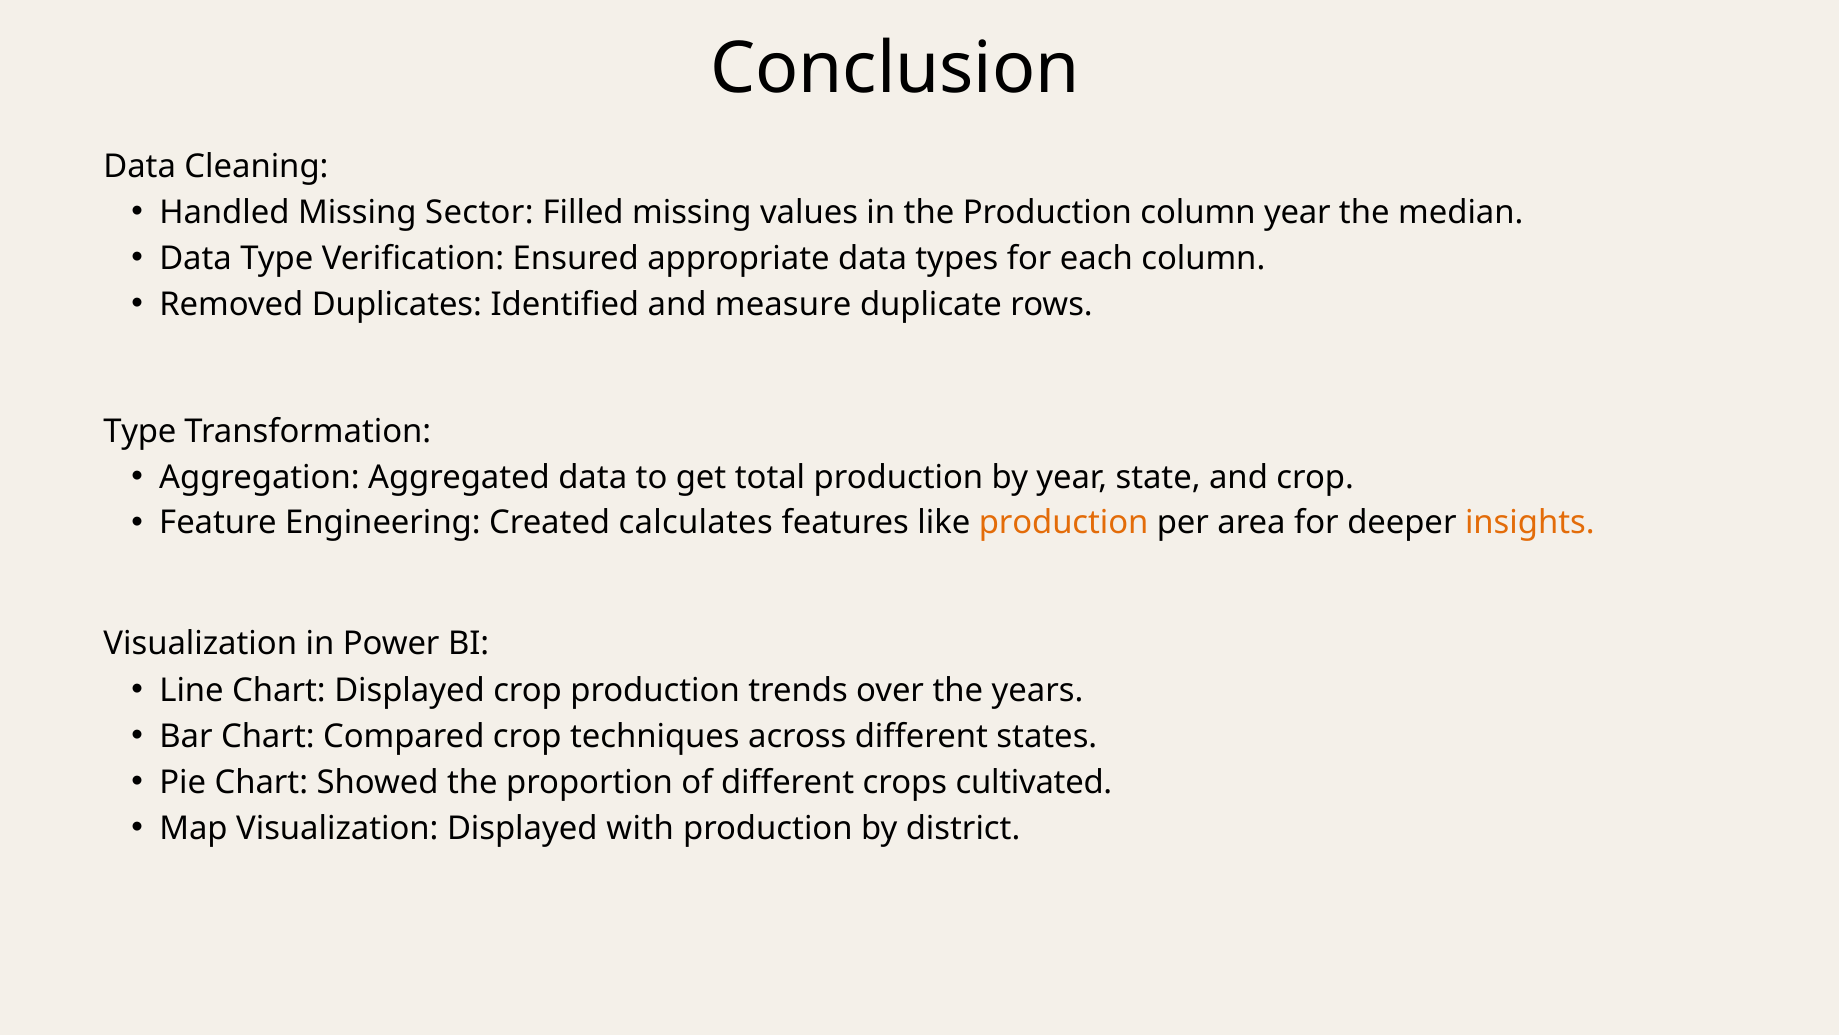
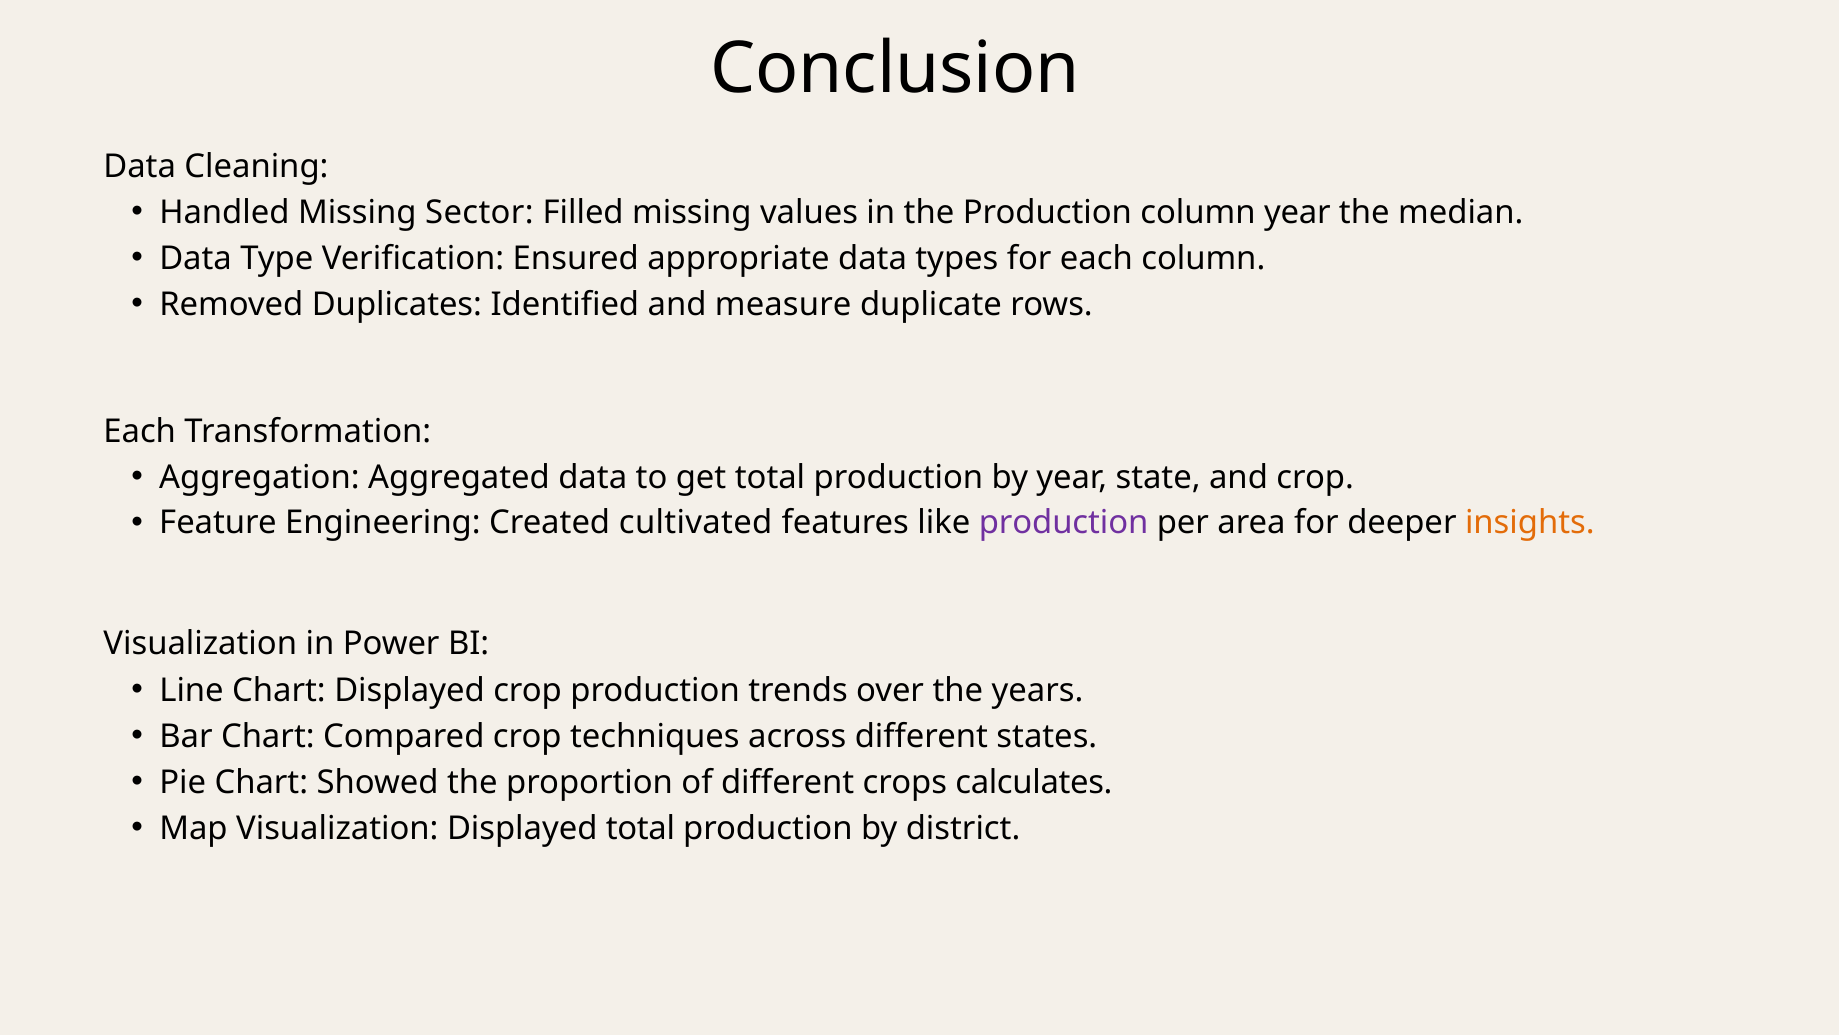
Type: Type -> Each (140, 431)
calculates: calculates -> cultivated (696, 523)
production colour: orange -> purple (1064, 523)
cultivated: cultivated -> calculates (1034, 782)
Displayed with: with -> total (640, 828)
